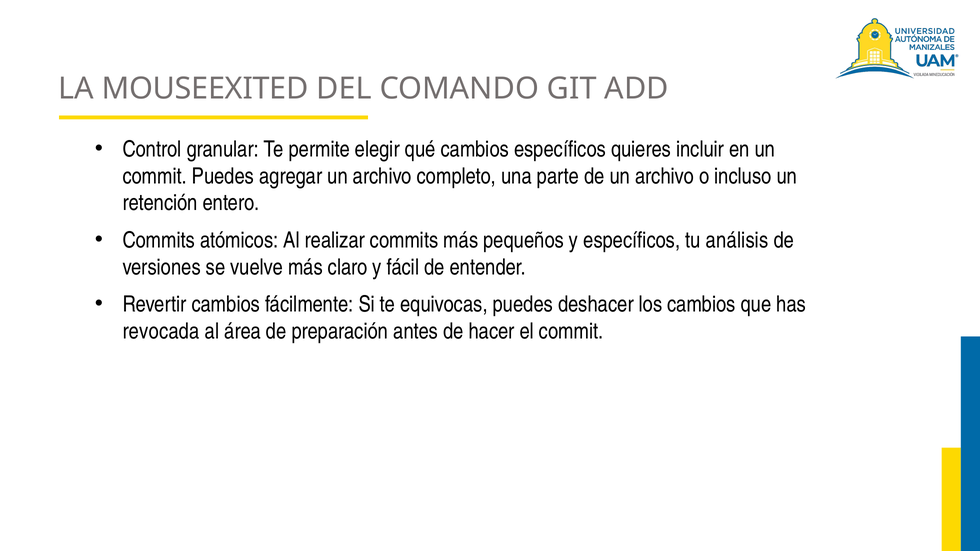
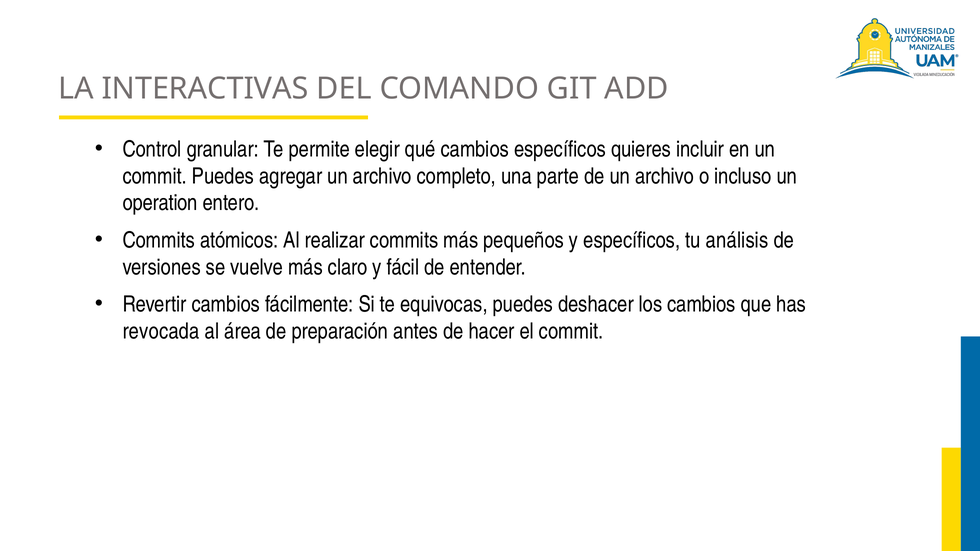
MOUSEEXITED: MOUSEEXITED -> INTERACTIVAS (205, 89)
retención: retención -> operation (160, 203)
